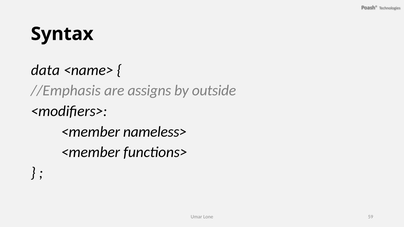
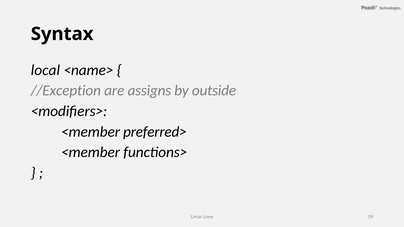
data: data -> local (45, 70)
//Emphasis: //Emphasis -> //Exception (66, 91)
nameless>: nameless> -> preferred> (155, 132)
